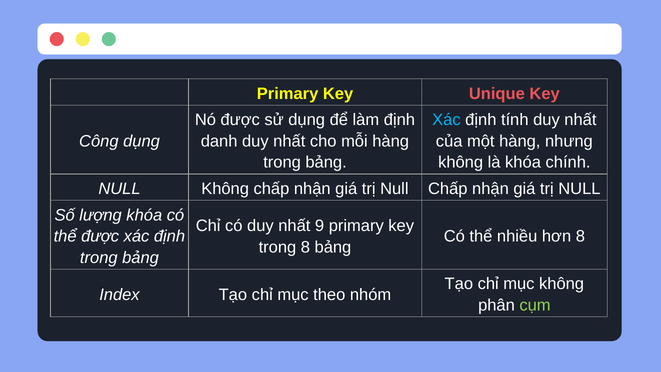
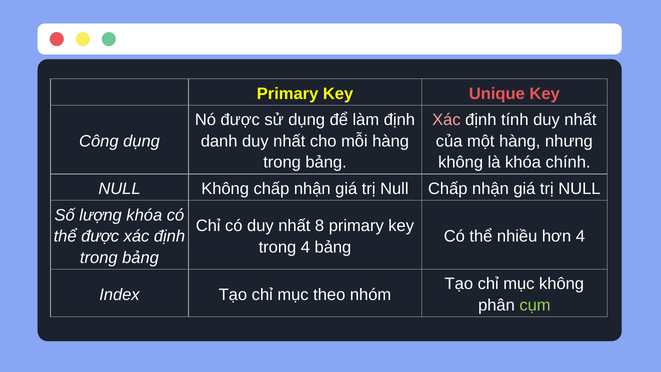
Xác colour: light blue -> pink (446, 120)
9: 9 -> 8 (320, 226)
hơn 8: 8 -> 4 (580, 236)
trong 8: 8 -> 4 (305, 247)
